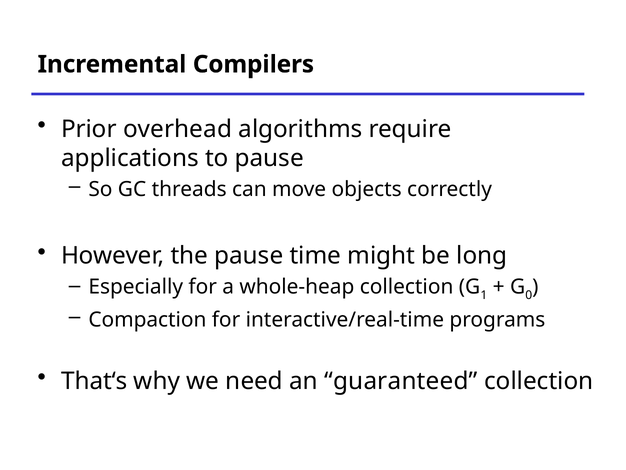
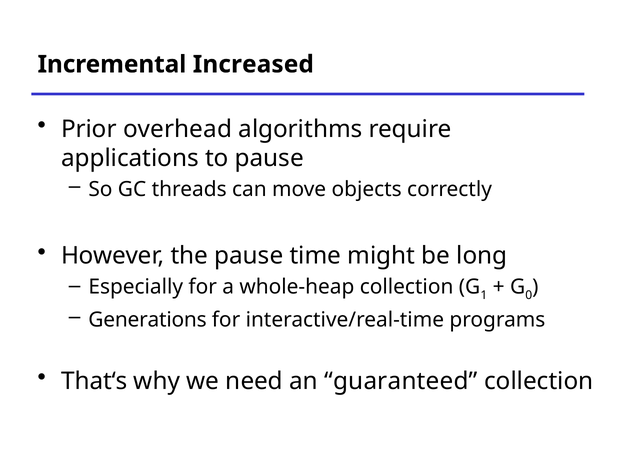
Compilers: Compilers -> Increased (253, 64)
Compaction: Compaction -> Generations (148, 319)
